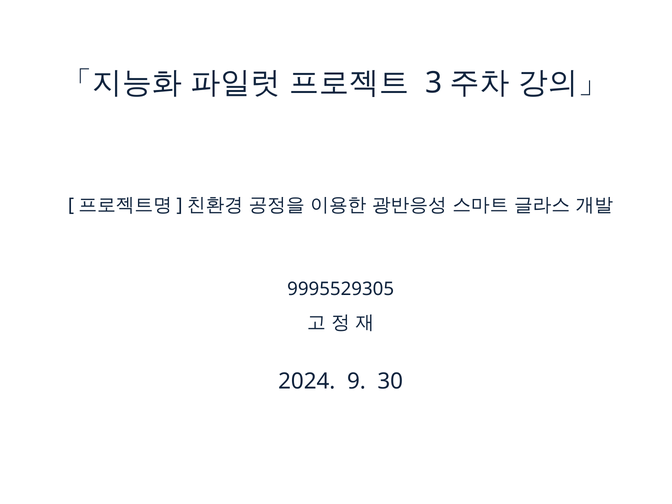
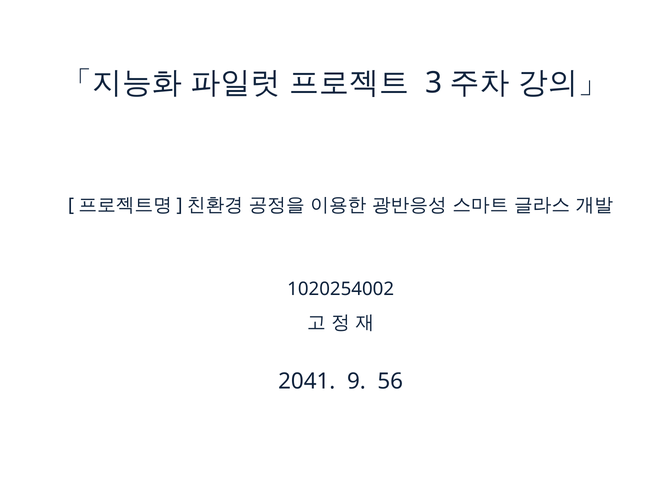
9995529305: 9995529305 -> 1020254002 (341, 289)
2024: 2024 -> 2041 (307, 381)
30: 30 -> 56 (390, 381)
